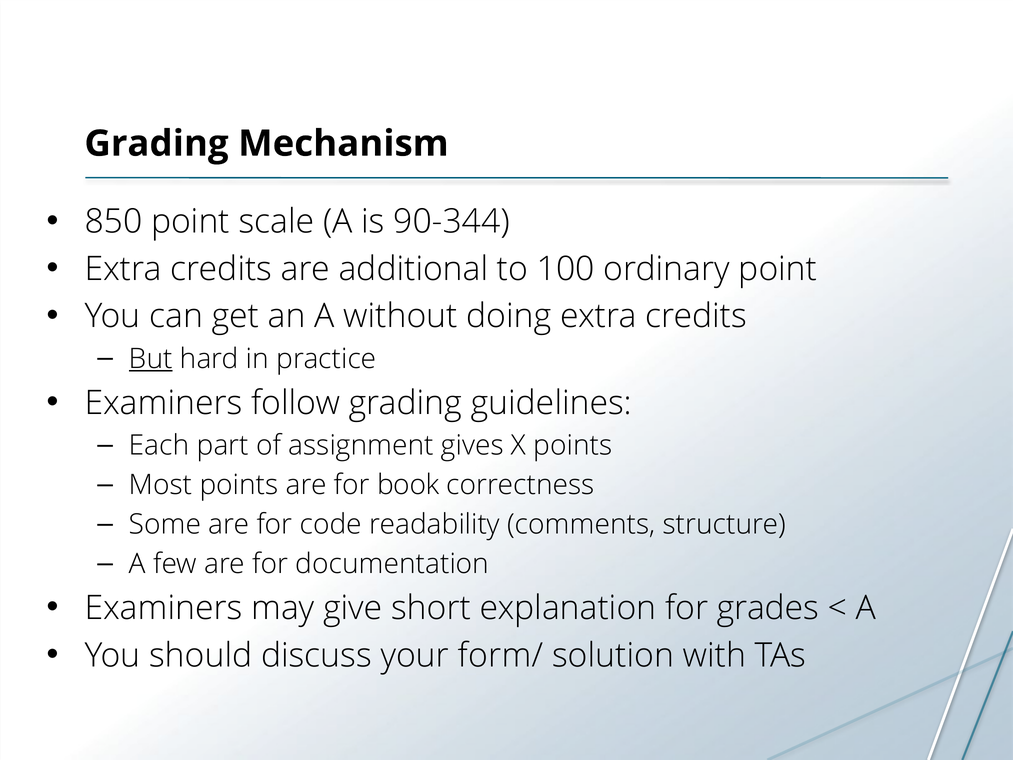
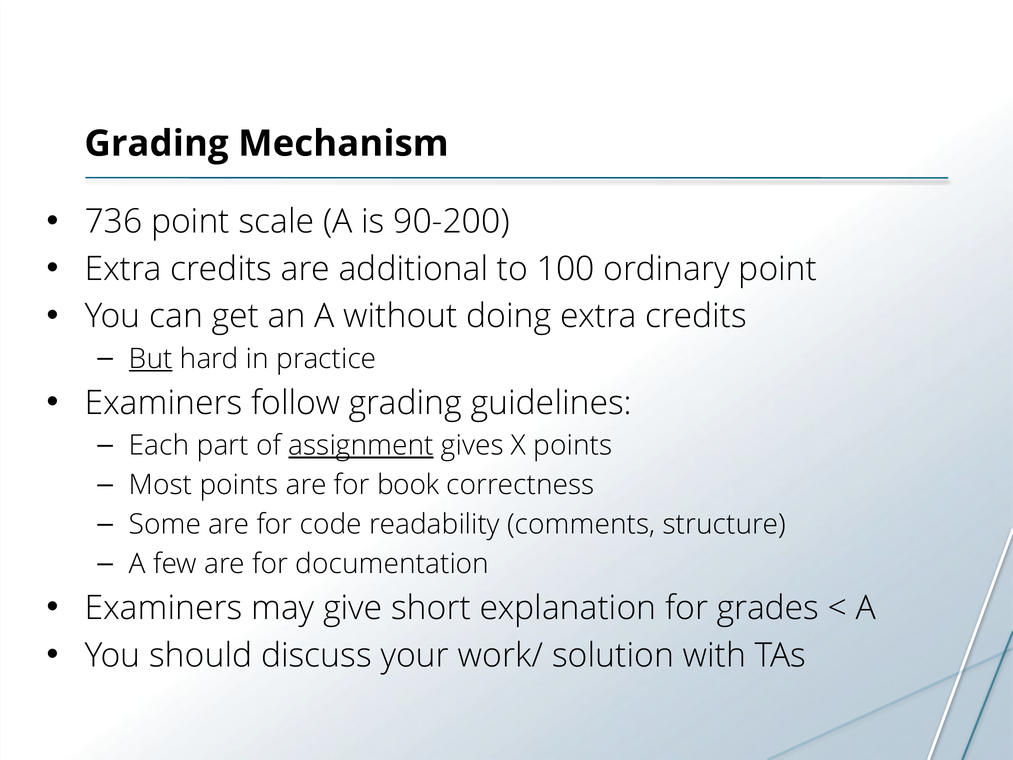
850: 850 -> 736 (113, 222)
90-344: 90-344 -> 90-200 (452, 222)
assignment underline: none -> present (361, 445)
form/: form/ -> work/ (501, 655)
